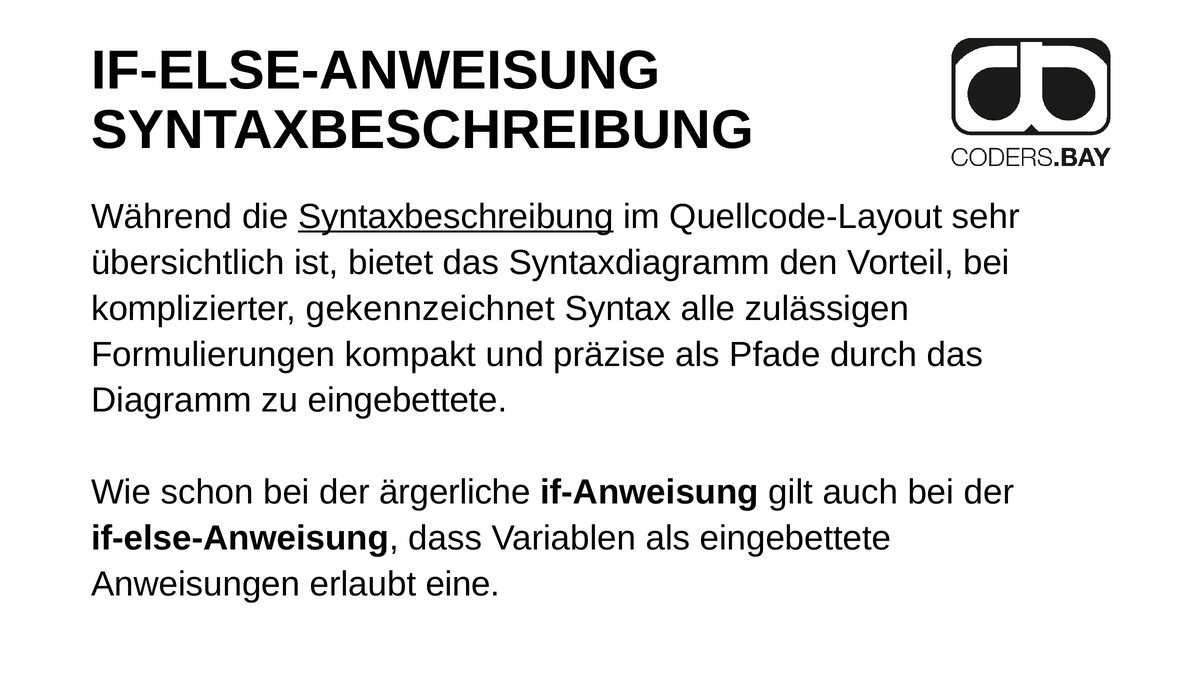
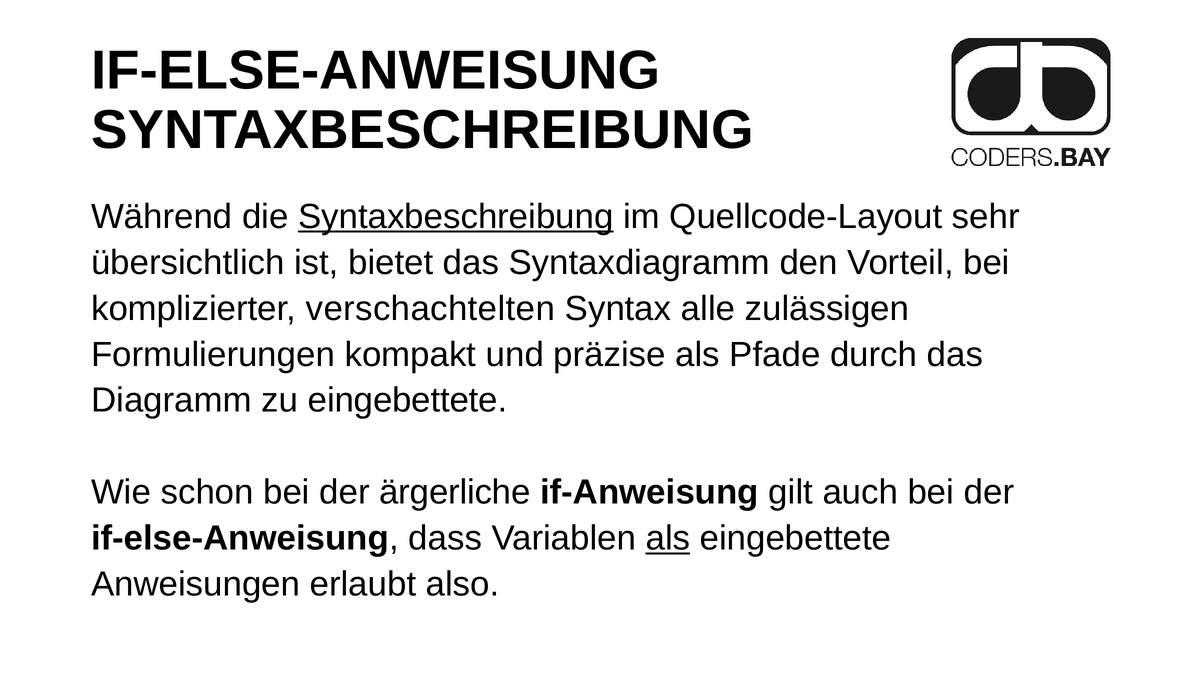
gekennzeichnet: gekennzeichnet -> verschachtelten (430, 308)
als underline: none -> present (668, 538)
eine: eine -> also (463, 584)
